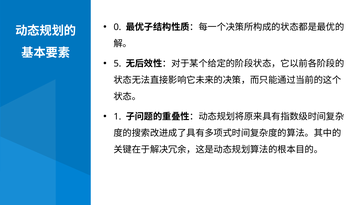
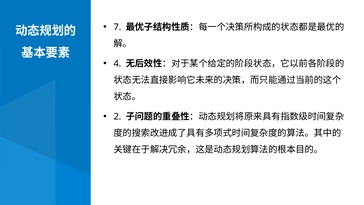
0: 0 -> 7 (117, 27)
5: 5 -> 4 (117, 64)
1: 1 -> 2 (117, 117)
